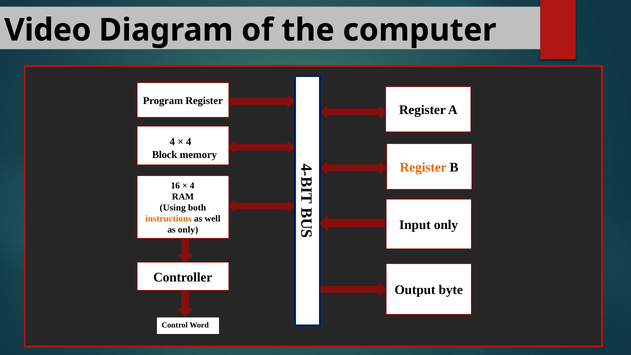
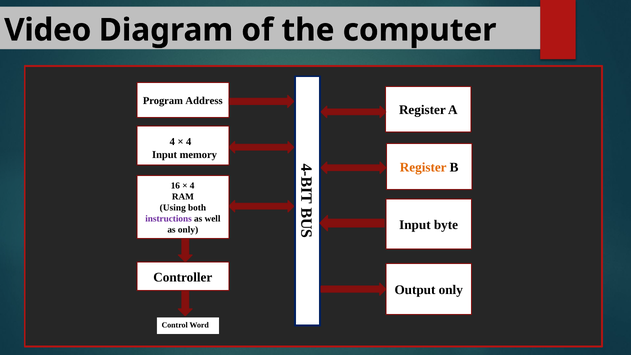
Program Register: Register -> Address (204, 101)
Block: Block -> Input (165, 155)
instructions colour: orange -> purple (169, 219)
Input only: only -> byte (446, 225)
Output byte: byte -> only (451, 290)
